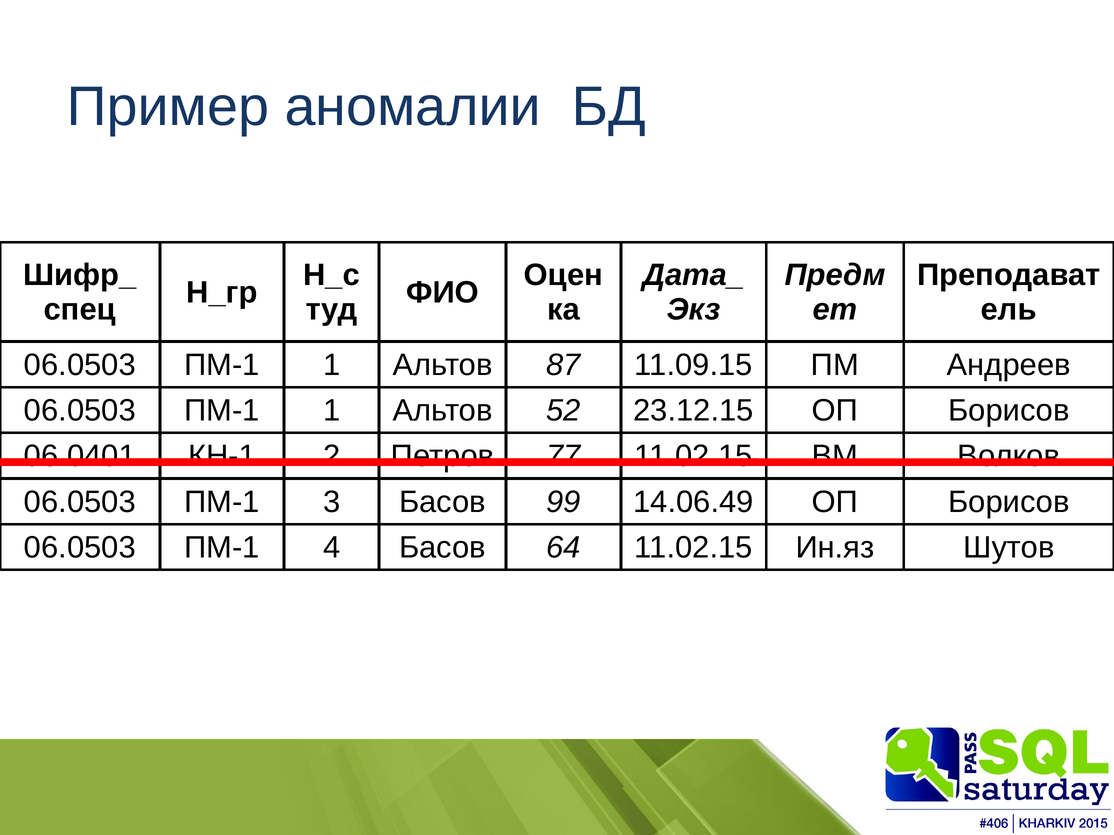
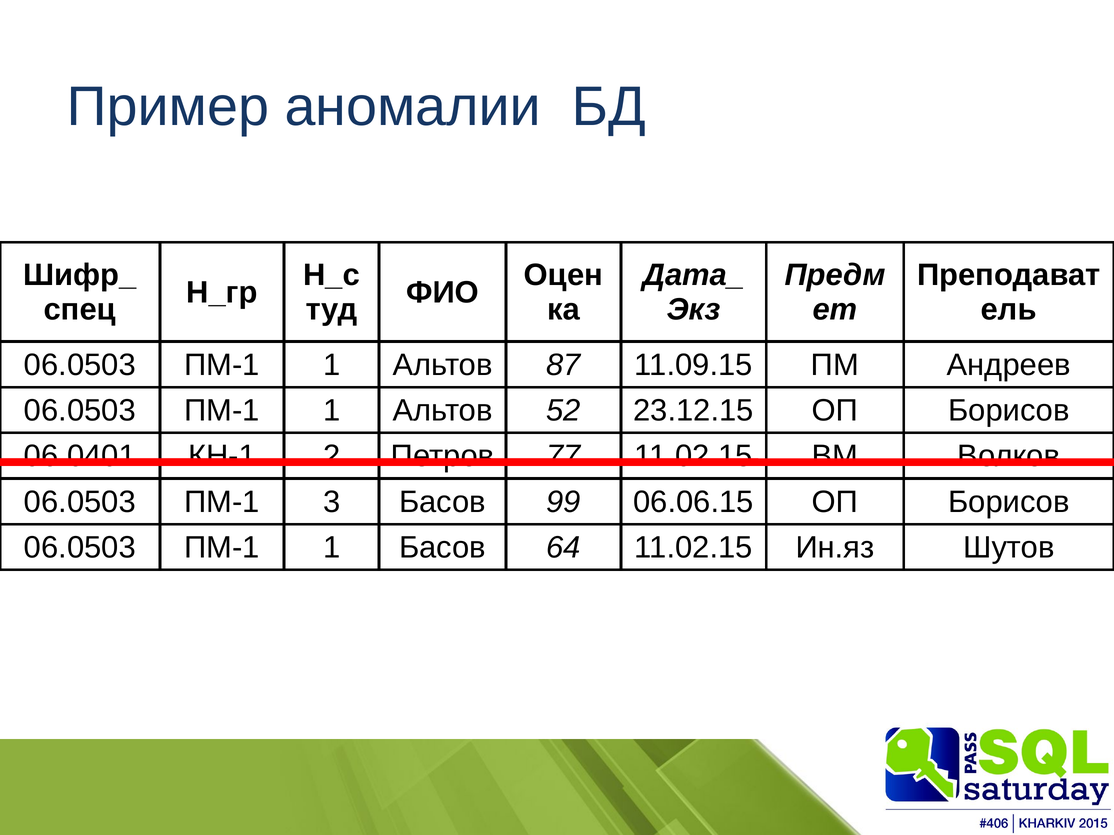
14.06.49: 14.06.49 -> 06.06.15 (693, 502)
4: 4 -> 1 (332, 548)
